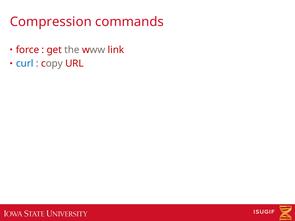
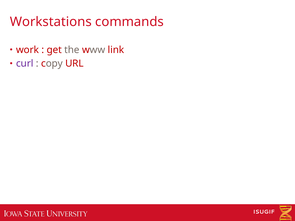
Compression: Compression -> Workstations (51, 22)
force: force -> work (27, 50)
curl colour: blue -> purple (25, 64)
